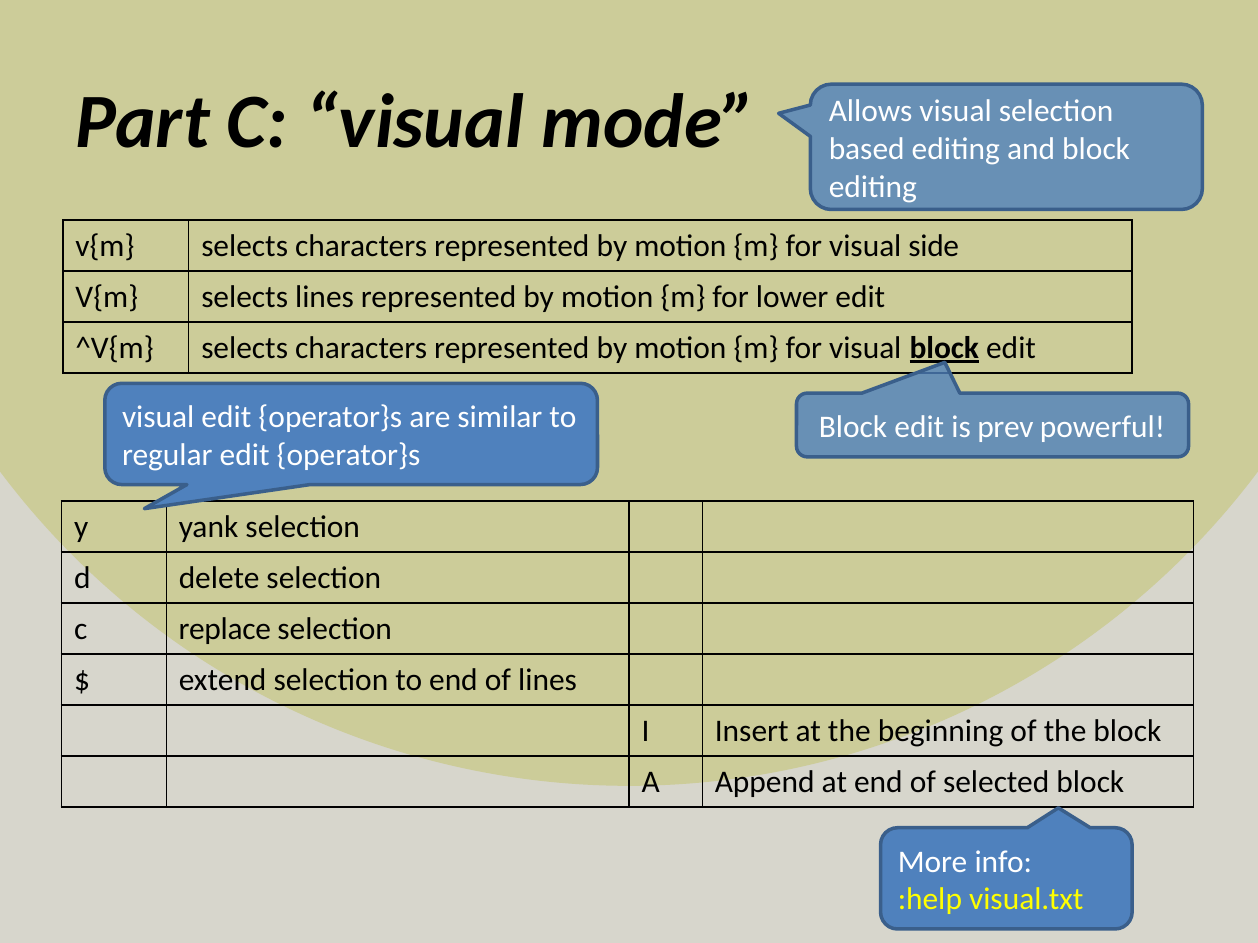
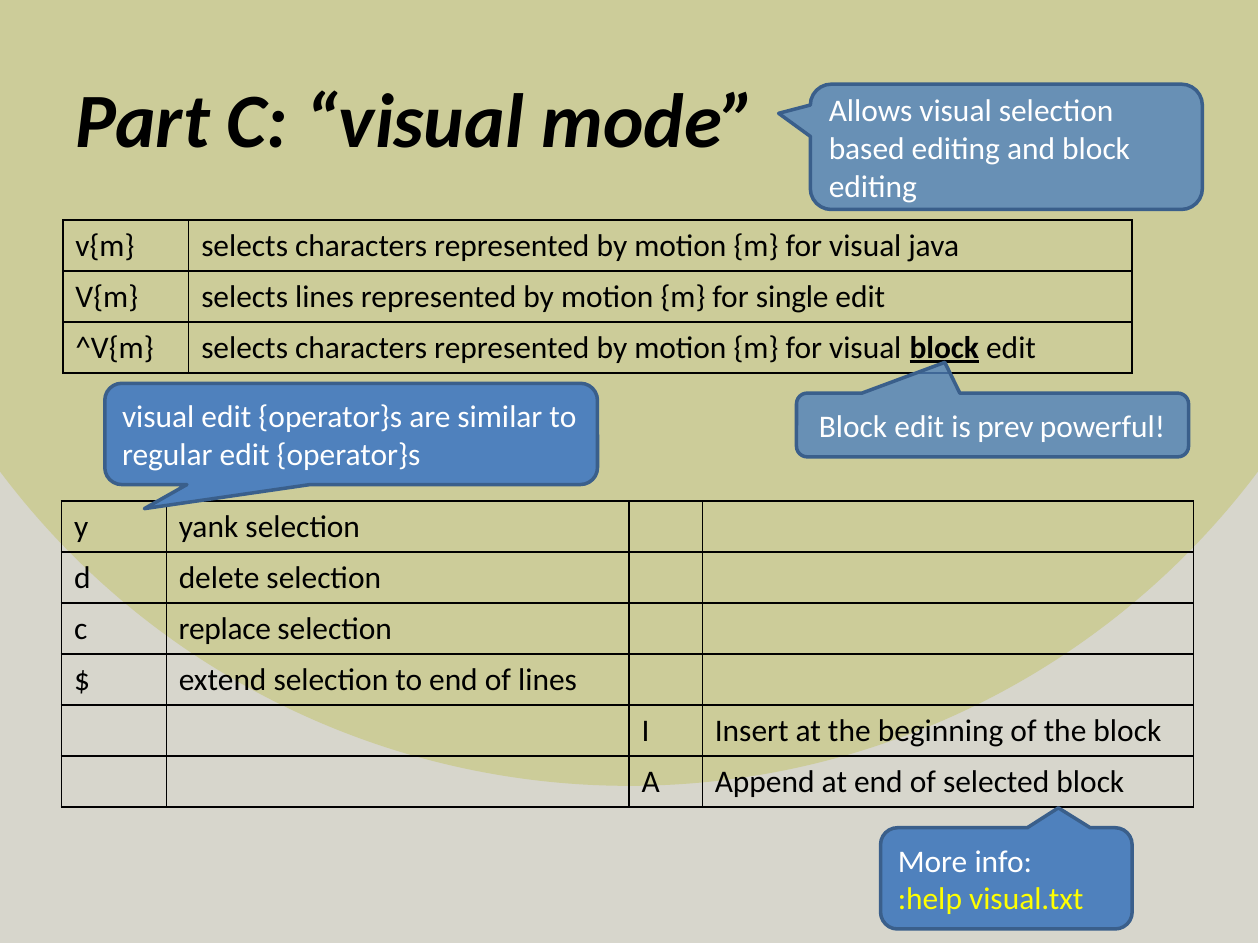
side: side -> java (934, 246)
lower: lower -> single (792, 297)
